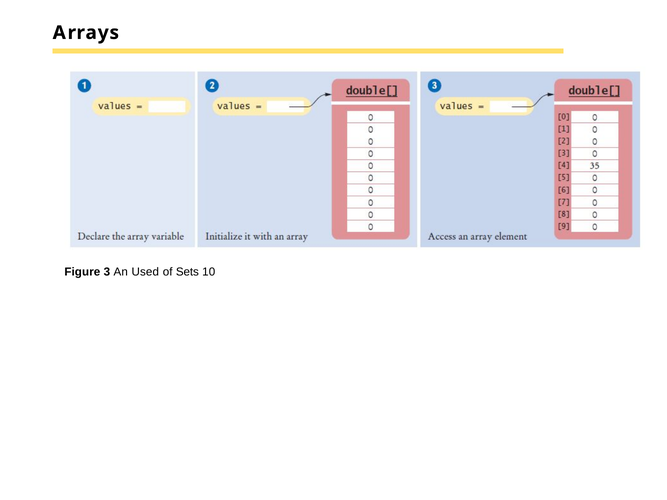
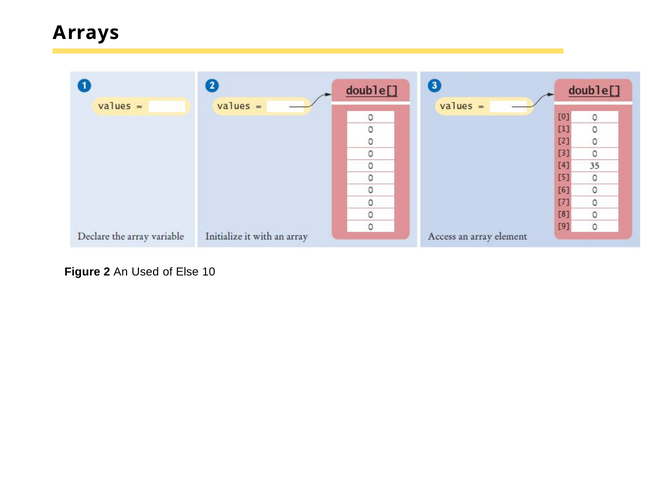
3: 3 -> 2 (107, 272)
Sets: Sets -> Else (187, 272)
